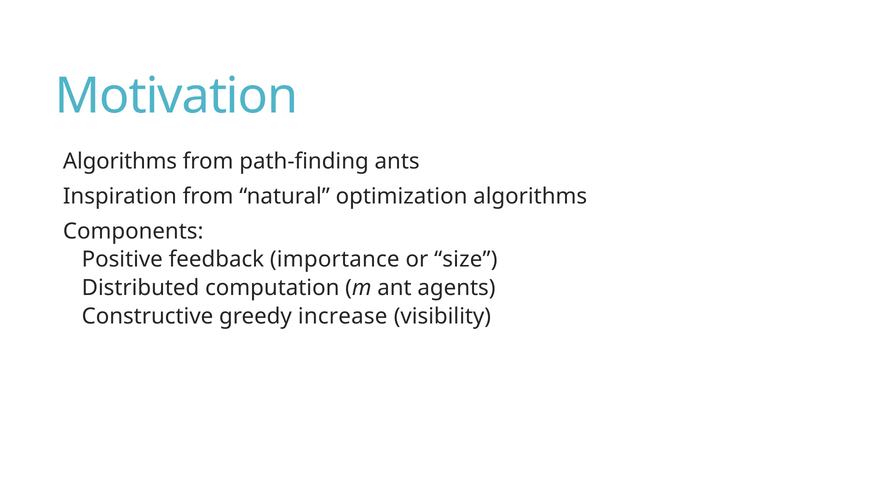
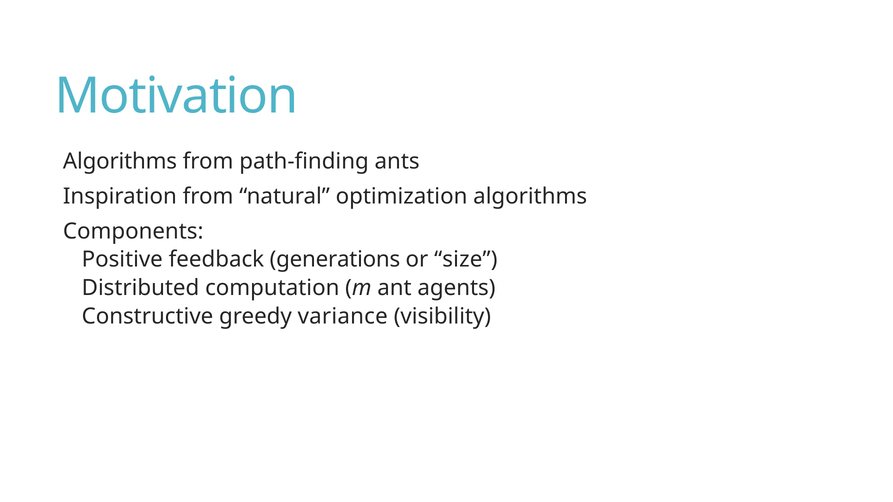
importance: importance -> generations (335, 260)
increase: increase -> variance (343, 316)
